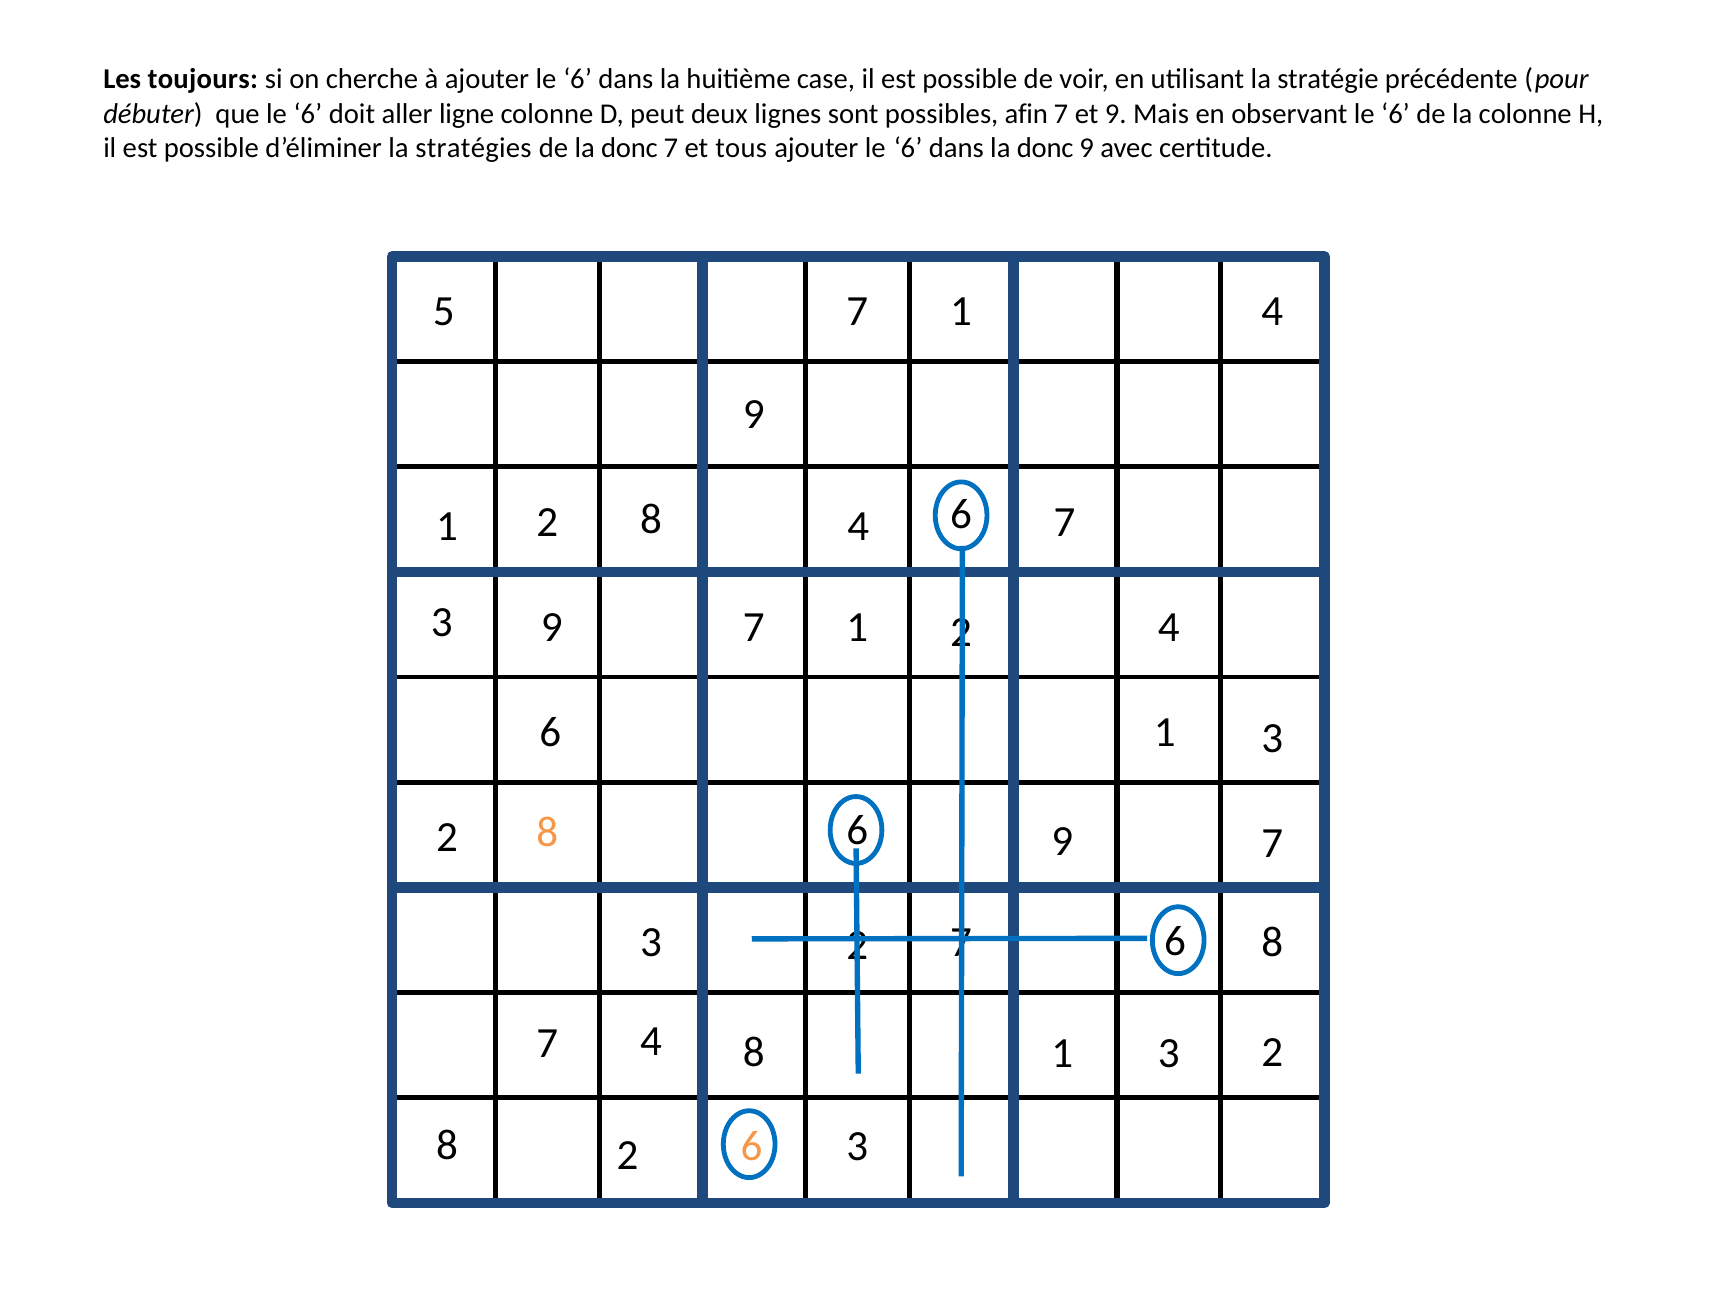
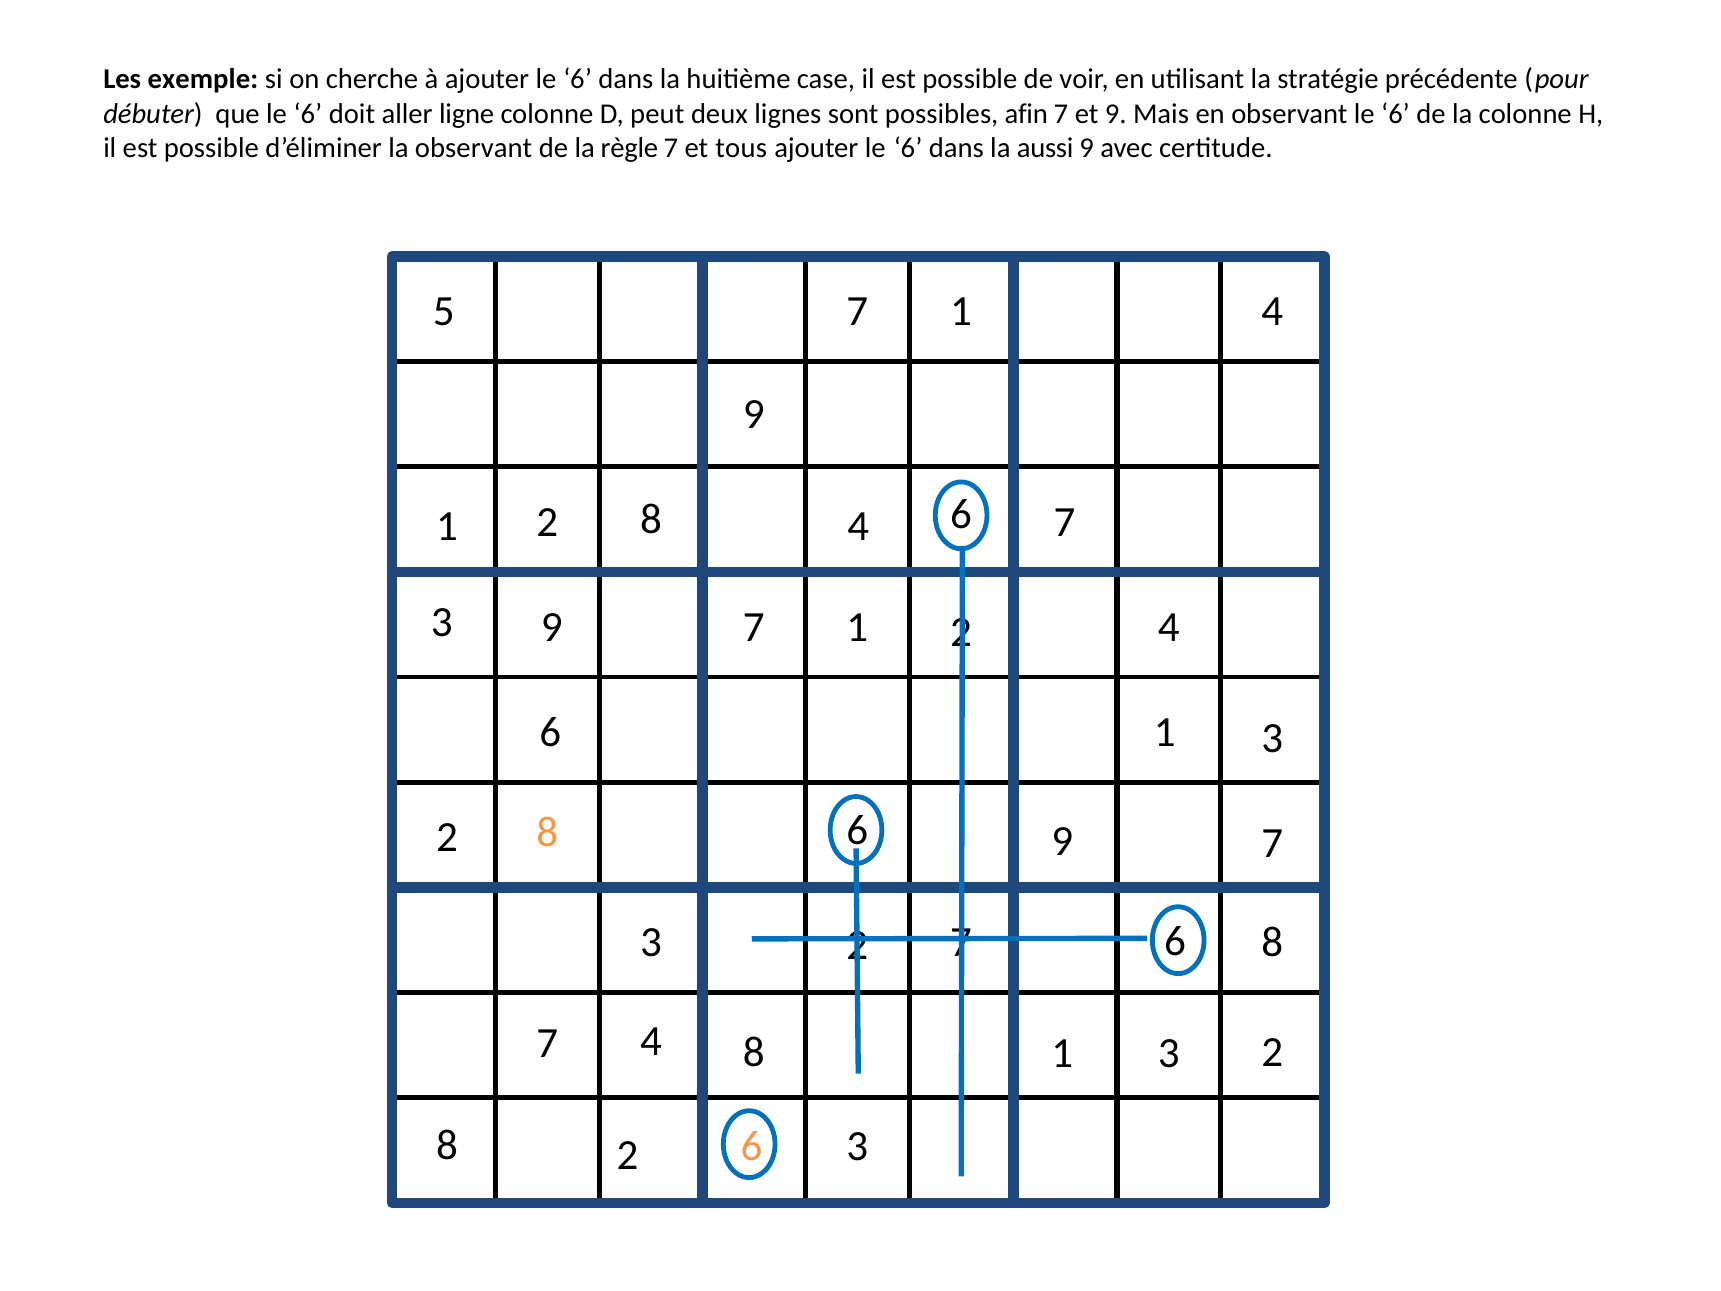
toujours: toujours -> exemple (203, 80)
la stratégies: stratégies -> observant (474, 148)
de la donc: donc -> règle (629, 148)
dans la donc: donc -> aussi (1045, 148)
